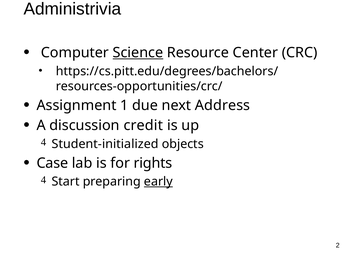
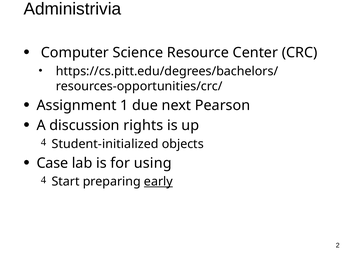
Science underline: present -> none (138, 53)
Address: Address -> Pearson (223, 105)
credit: credit -> rights (143, 125)
rights: rights -> using (153, 163)
